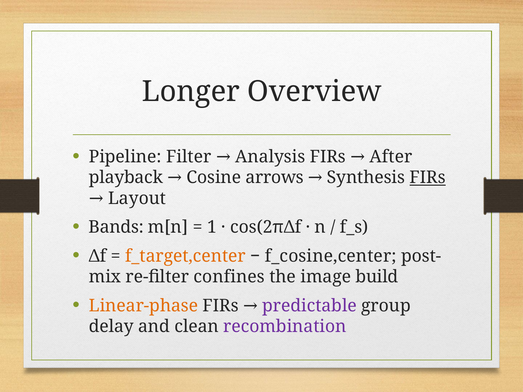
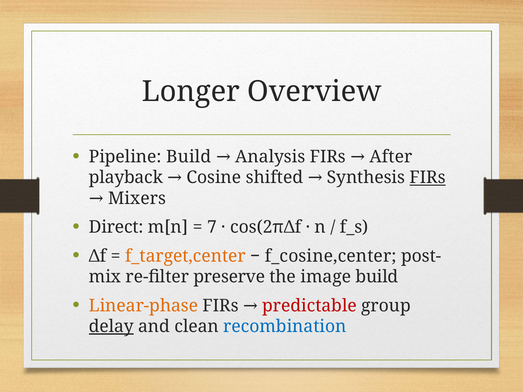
Pipeline Filter: Filter -> Build (189, 157)
arrows: arrows -> shifted (275, 178)
Layout: Layout -> Mixers (137, 199)
Bands: Bands -> Direct (116, 227)
1: 1 -> 7 (212, 227)
confines: confines -> preserve (229, 277)
predictable colour: purple -> red (309, 306)
delay underline: none -> present (111, 327)
recombination colour: purple -> blue (285, 327)
